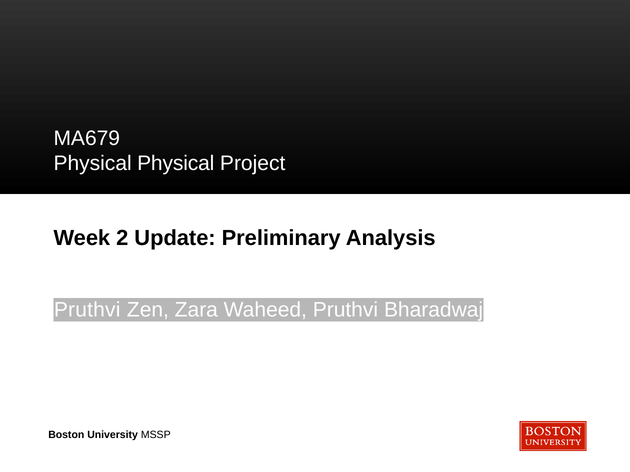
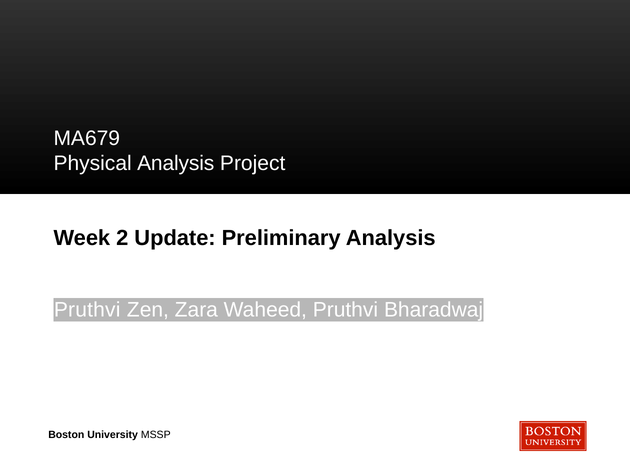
Physical Physical: Physical -> Analysis (176, 164)
